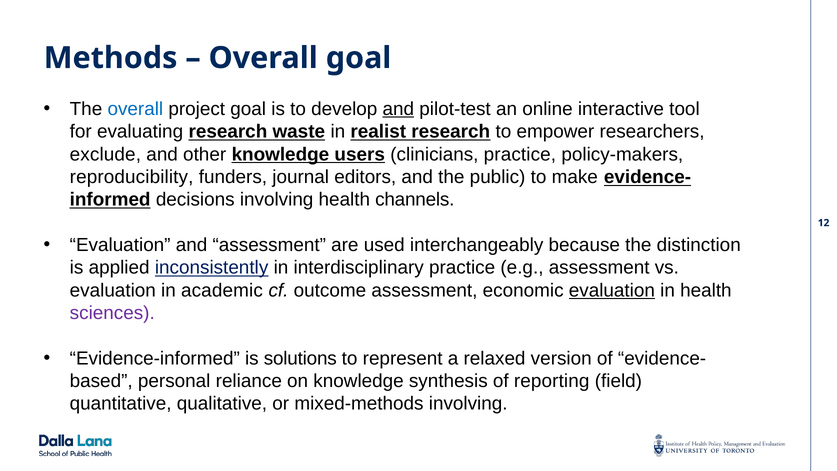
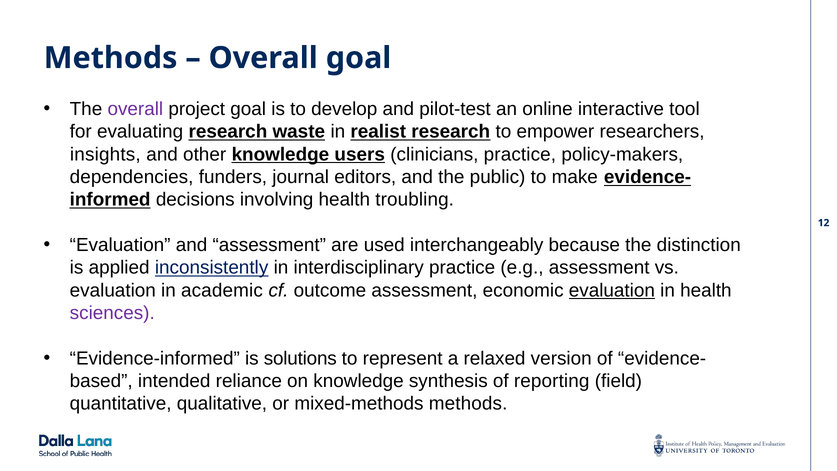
overall colour: blue -> purple (135, 109)
and underline: present -> none (398, 109)
exclude: exclude -> insights (105, 154)
reproducibility: reproducibility -> dependencies (132, 177)
channels: channels -> troubling (415, 200)
personal: personal -> intended (174, 381)
mixed-methods involving: involving -> methods (468, 403)
